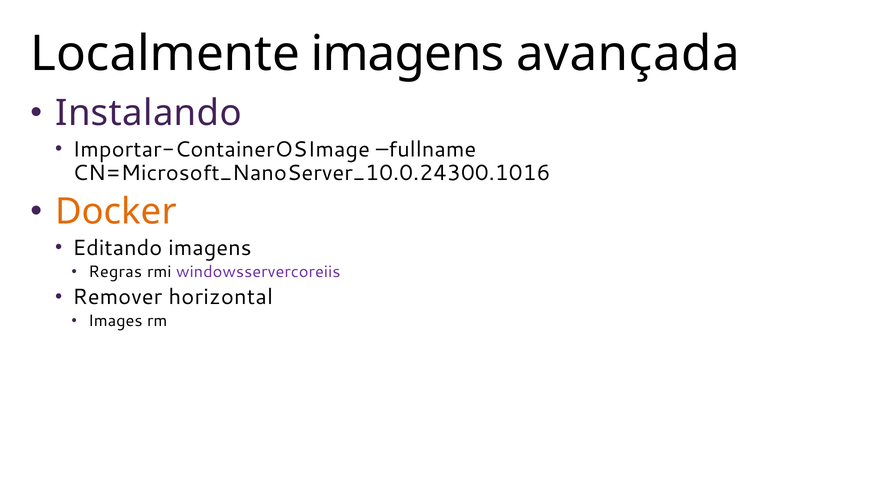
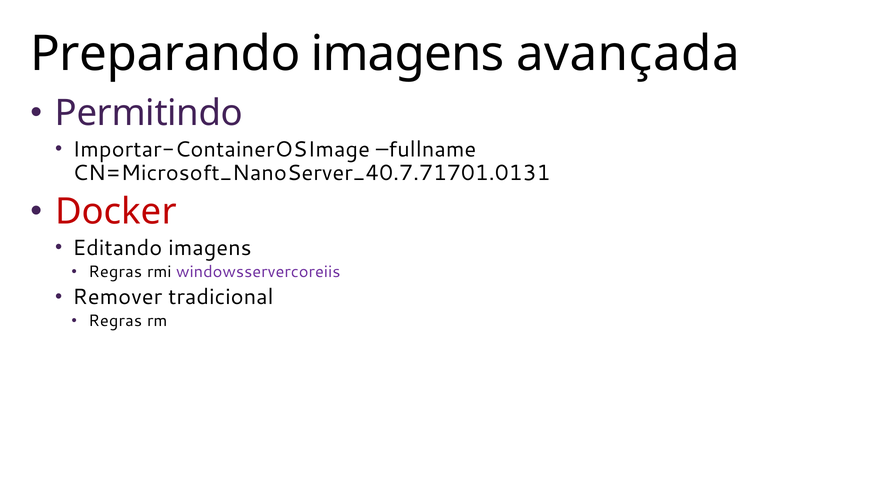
Localmente: Localmente -> Preparando (165, 54)
Instalando: Instalando -> Permitindo (149, 113)
CN=Microsoft_NanoServer_10.0.24300.1016: CN=Microsoft_NanoServer_10.0.24300.1016 -> CN=Microsoft_NanoServer_40.7.71701.0131 (311, 173)
Docker colour: orange -> red (116, 212)
horizontal: horizontal -> tradicional (221, 297)
Images: Images -> Regras (115, 321)
